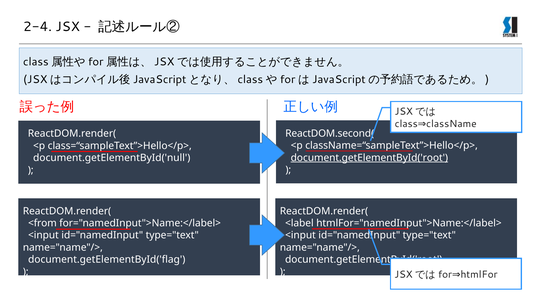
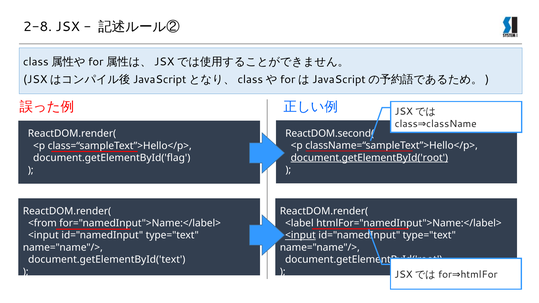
2-4: 2-4 -> 2-8 (38, 27)
document.getElementById('null: document.getElementById('null -> document.getElementById('flag (112, 158)
<input underline: none -> present (300, 235)
document.getElementById('flag: document.getElementById('flag -> document.getElementById('text (107, 260)
